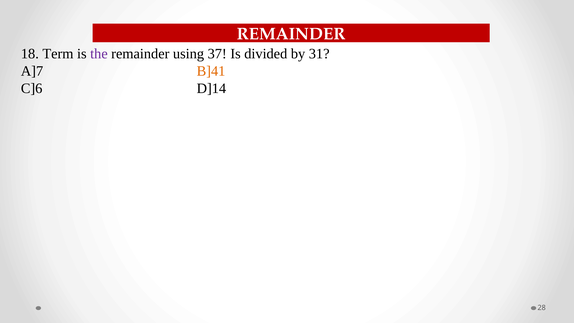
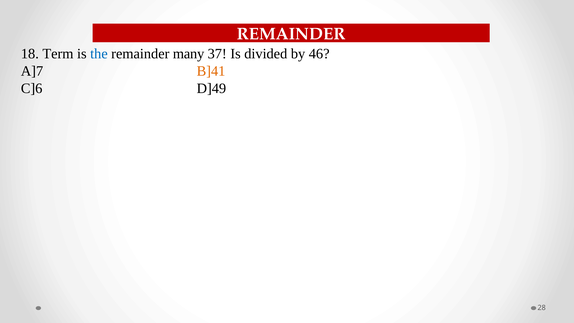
the colour: purple -> blue (99, 54)
using: using -> many (189, 54)
31: 31 -> 46 (319, 54)
D]14: D]14 -> D]49 (211, 88)
